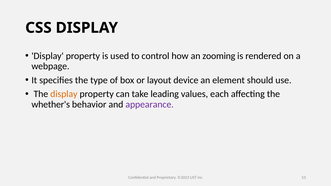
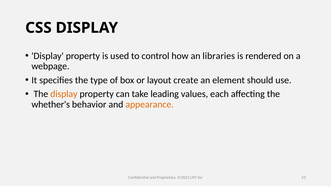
zooming: zooming -> libraries (219, 56)
device: device -> create (186, 80)
appearance colour: purple -> orange (150, 104)
